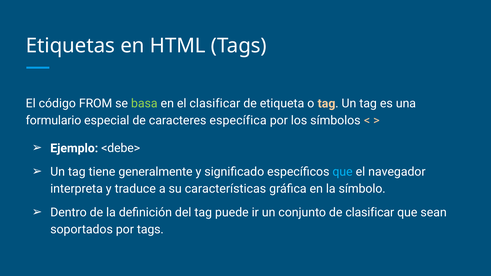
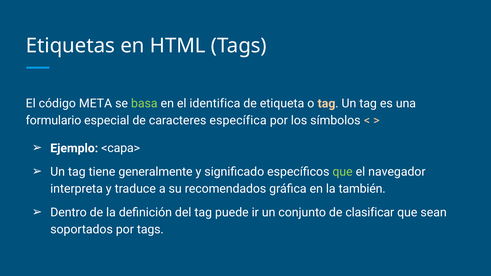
FROM: FROM -> META (96, 104)
el clasificar: clasificar -> identifica (215, 104)
<debe>: <debe> -> <capa> (121, 148)
que colour: light blue -> light green (343, 172)
características: características -> recomendados (226, 189)
símbolo: símbolo -> también (362, 189)
